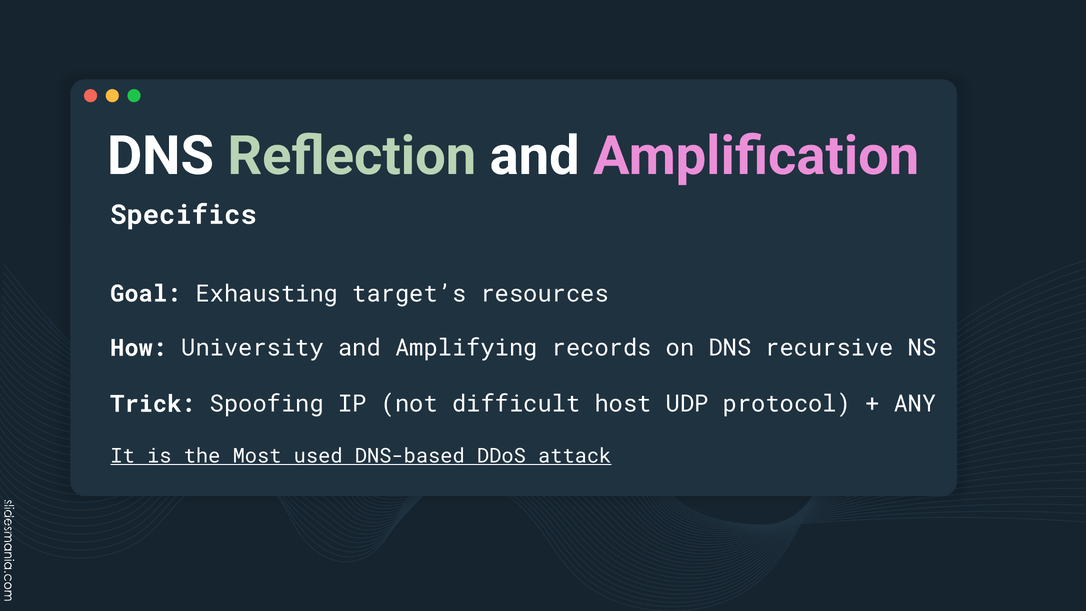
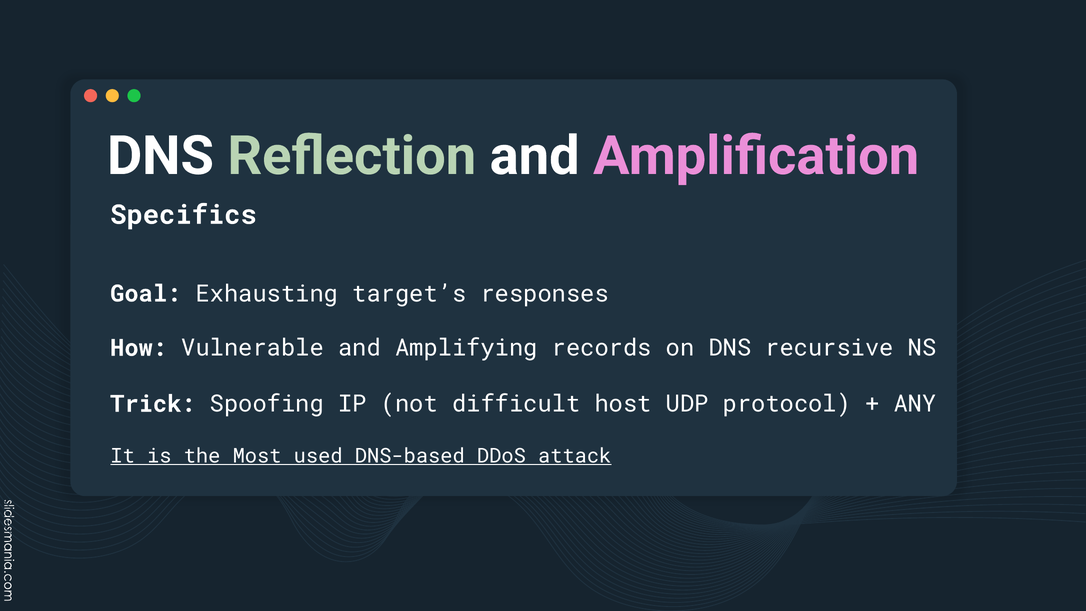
resources: resources -> responses (545, 294)
University: University -> Vulnerable (253, 348)
